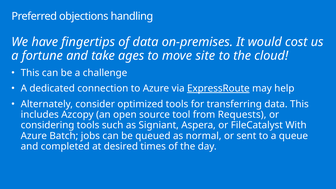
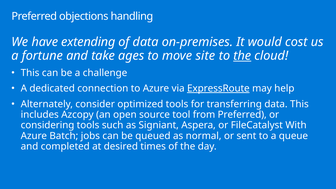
fingertips: fingertips -> extending (88, 42)
the underline: none -> present (242, 56)
from Requests: Requests -> Preferred (242, 115)
